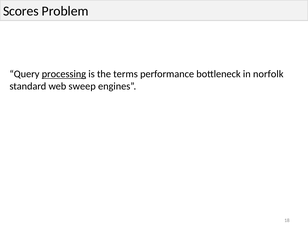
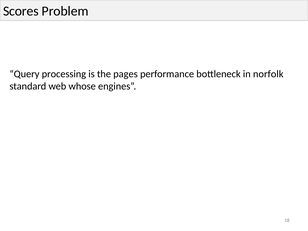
processing underline: present -> none (64, 74)
terms: terms -> pages (126, 74)
sweep: sweep -> whose (82, 86)
